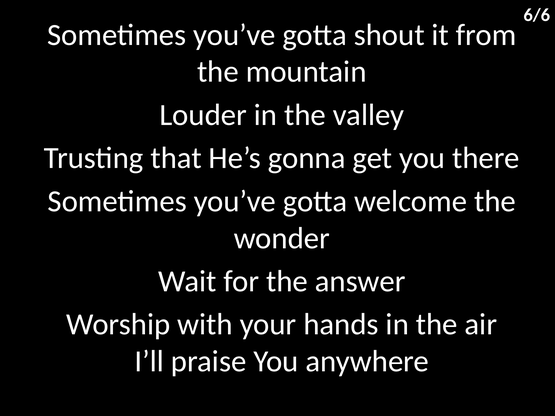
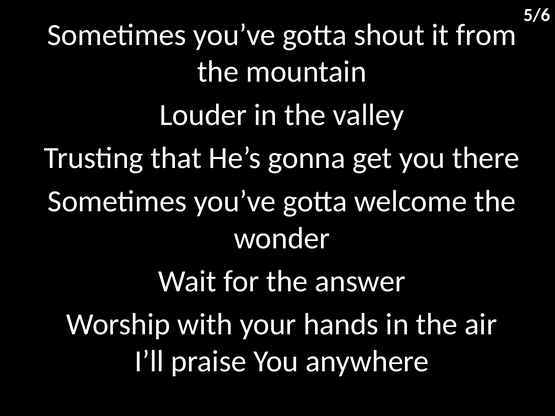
6/6: 6/6 -> 5/6 (537, 15)
